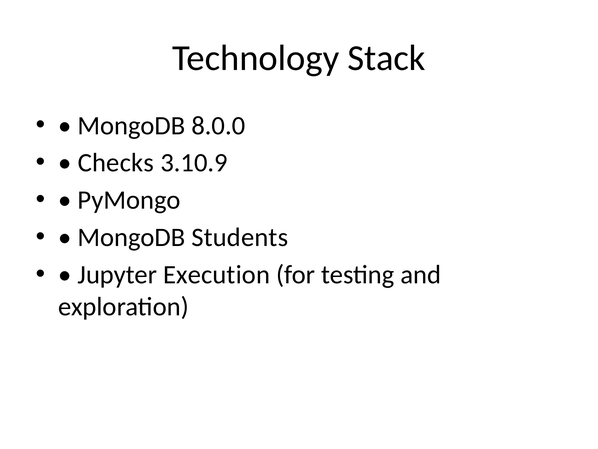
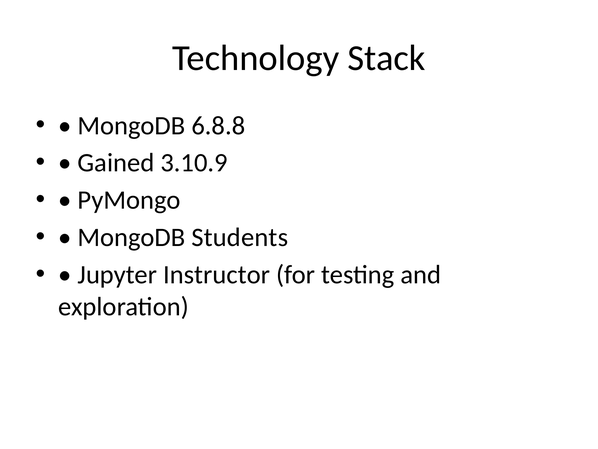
8.0.0: 8.0.0 -> 6.8.8 (218, 125)
Checks: Checks -> Gained (116, 163)
Execution: Execution -> Instructor (217, 274)
